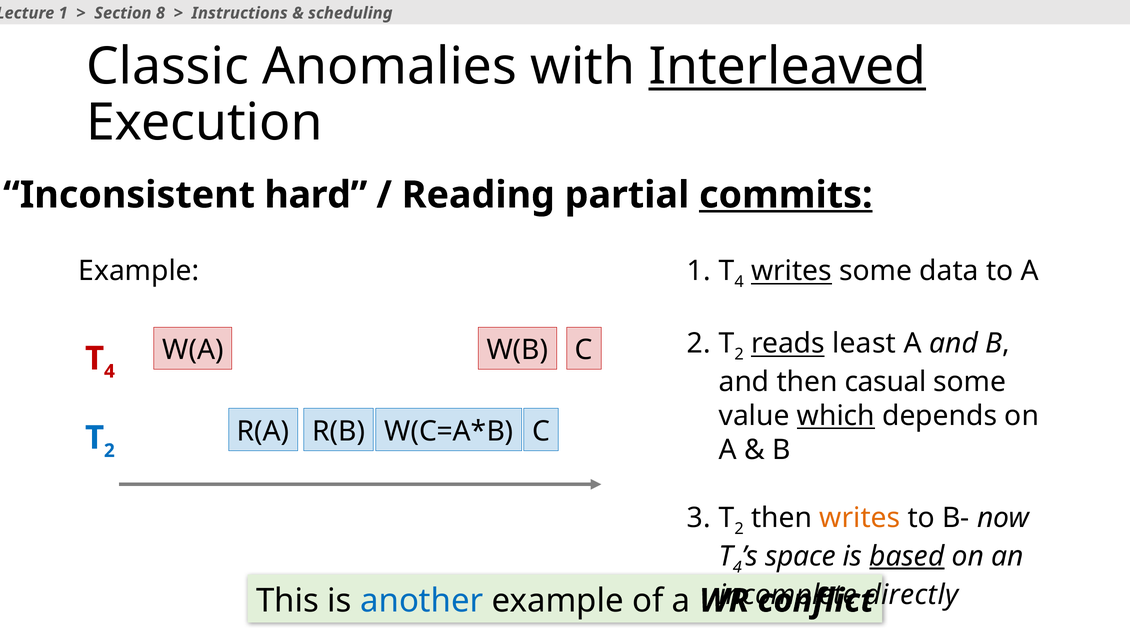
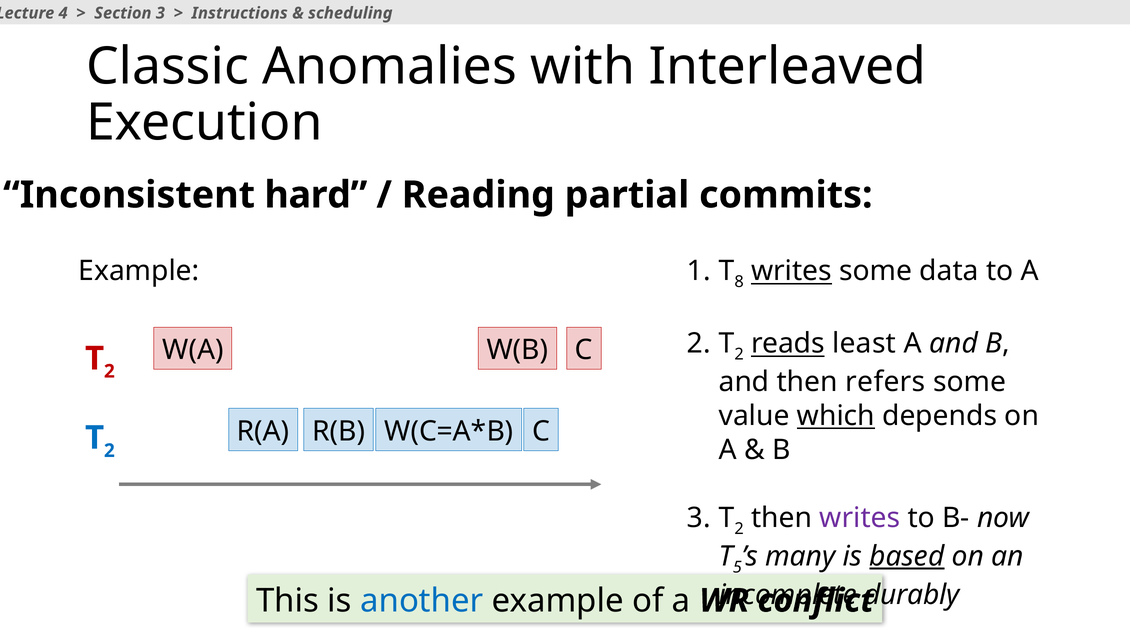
1: 1 -> 4 (63, 13)
Section 8: 8 -> 3 (160, 13)
Interleaved underline: present -> none (787, 67)
commits underline: present -> none (786, 195)
4: 4 -> 8 (739, 282)
4: 4 -> 2 (109, 371)
casual: casual -> refers (885, 382)
writes colour: orange -> purple (860, 517)
4: 4 -> 5 (737, 567)
space: space -> many (800, 556)
directly: directly -> durably (912, 595)
